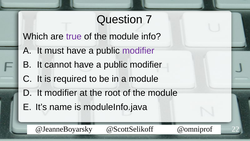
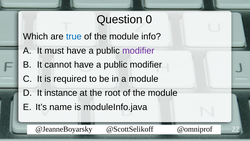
7: 7 -> 0 (149, 20)
true colour: purple -> blue (74, 36)
It modifier: modifier -> instance (61, 93)
